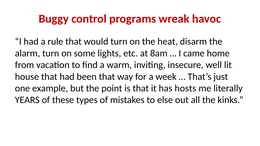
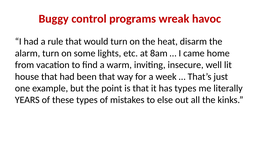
has hosts: hosts -> types (185, 88)
